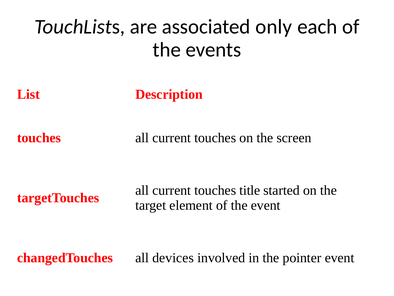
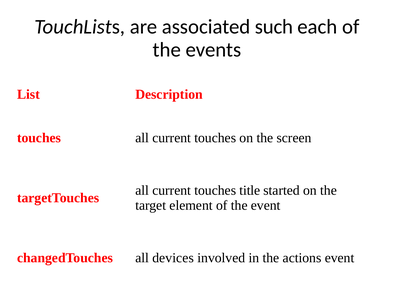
only: only -> such (274, 27)
pointer: pointer -> actions (302, 257)
